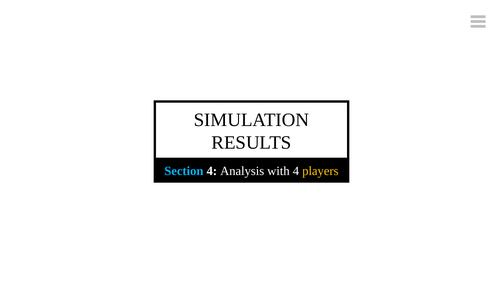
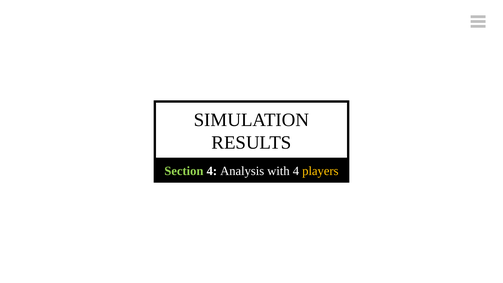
Section colour: light blue -> light green (184, 171)
